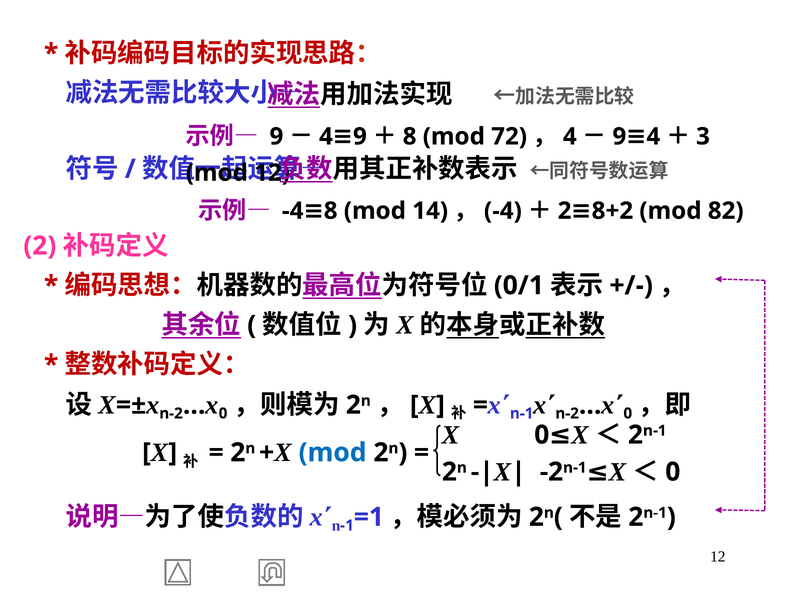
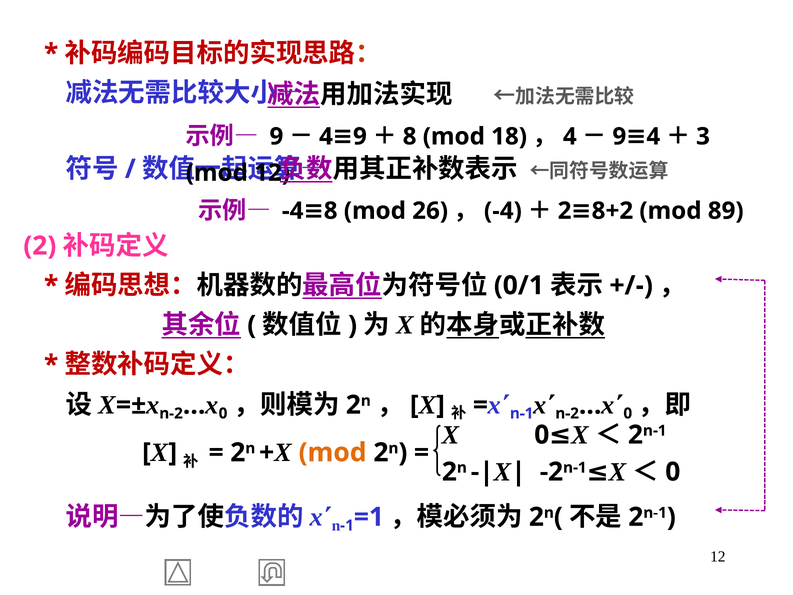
72: 72 -> 18 (509, 136)
82: 82 -> 89 (726, 211)
14: 14 -> 26 (430, 211)
mod colour: blue -> orange (333, 452)
